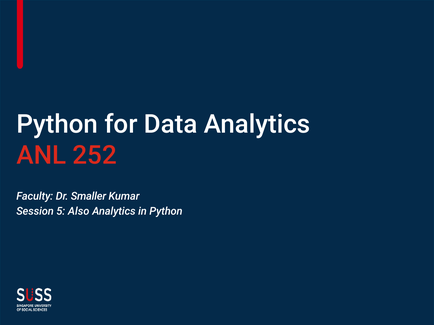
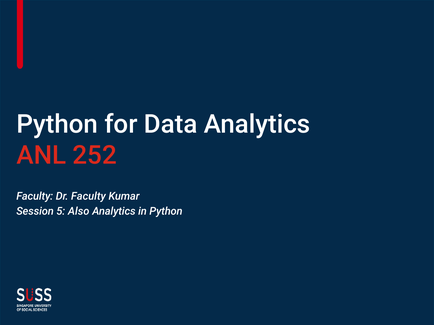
Dr Smaller: Smaller -> Faculty (88, 197)
